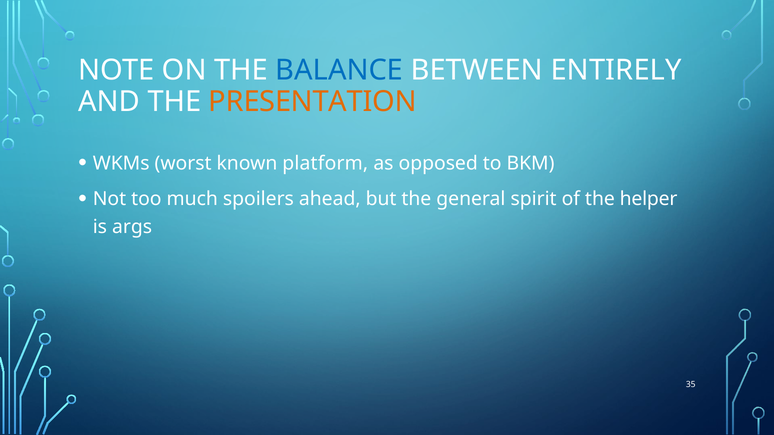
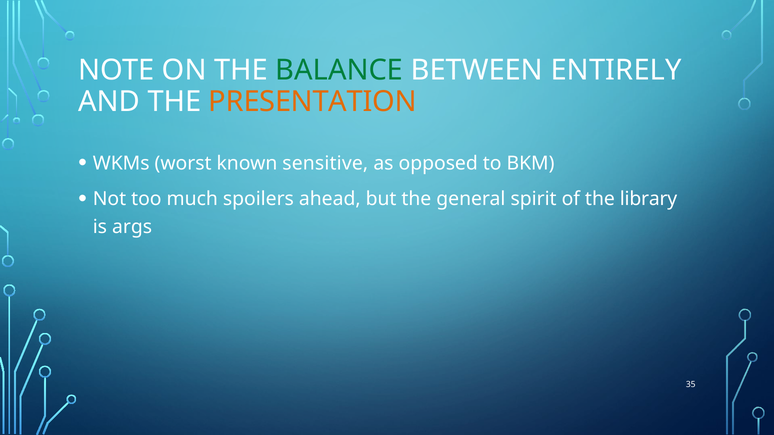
BALANCE colour: blue -> green (339, 70)
platform: platform -> sensitive (325, 163)
helper: helper -> library (649, 199)
